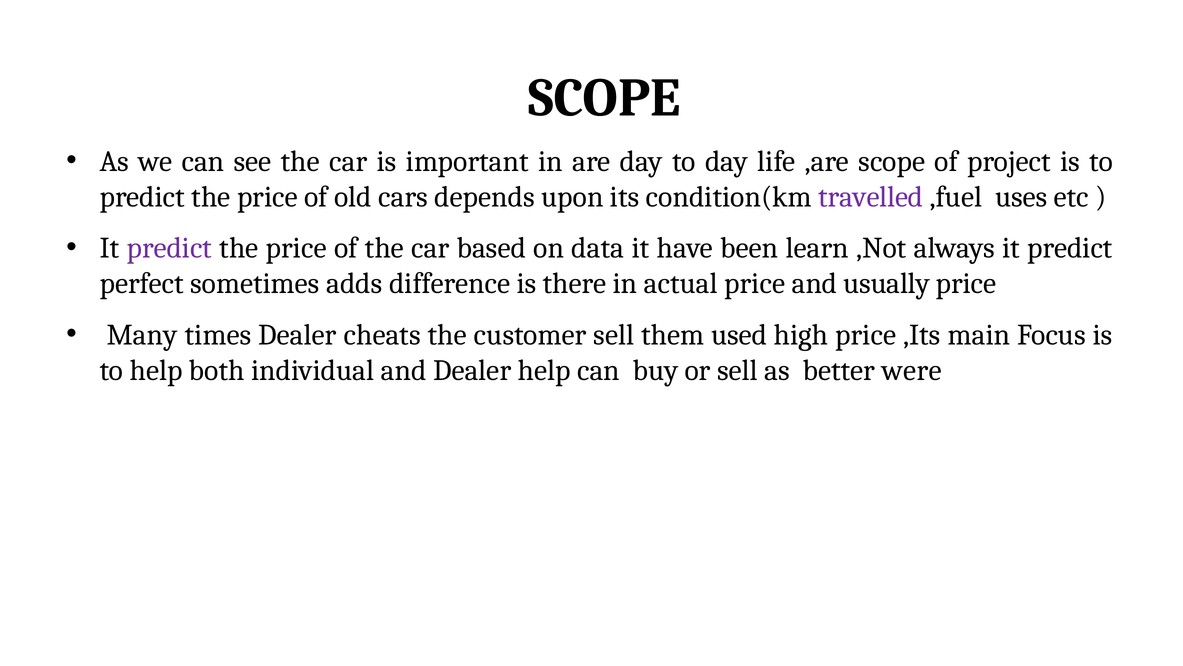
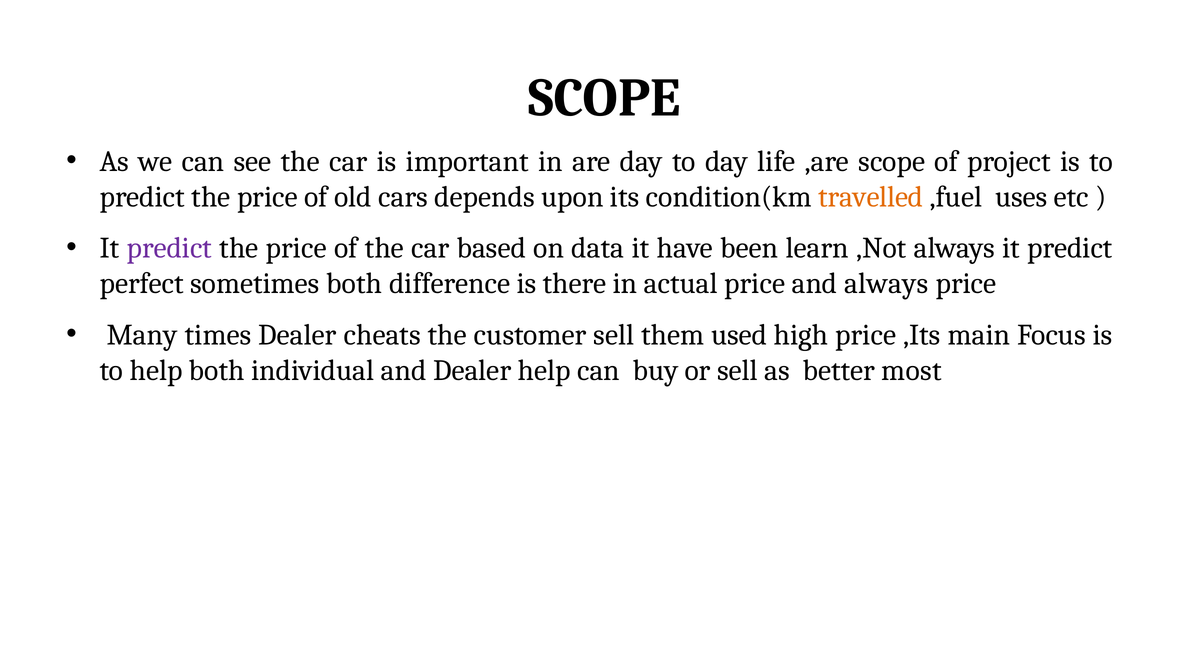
travelled colour: purple -> orange (871, 197)
sometimes adds: adds -> both (354, 283)
and usually: usually -> always (886, 283)
were: were -> most (912, 370)
